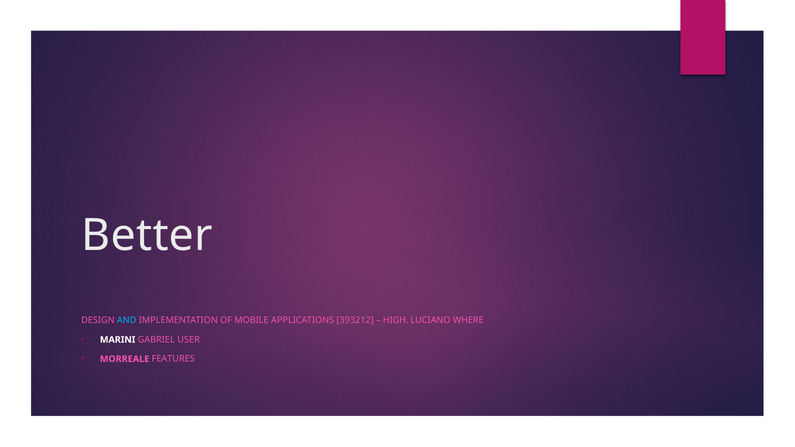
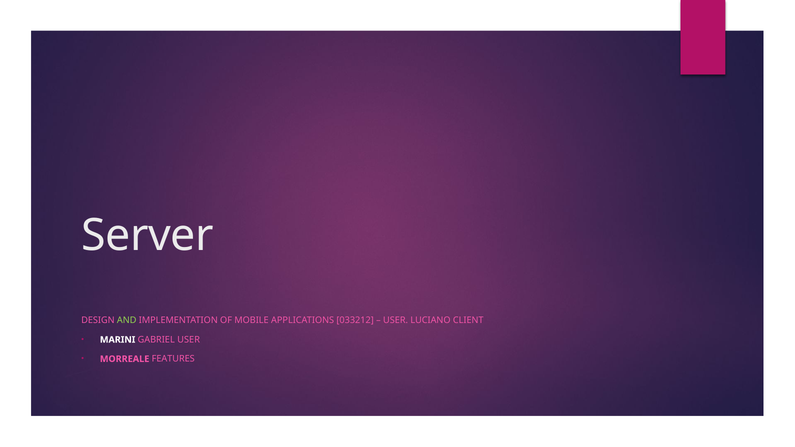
Better: Better -> Server (147, 236)
AND colour: light blue -> light green (127, 321)
393212: 393212 -> 033212 (355, 321)
HIGH: HIGH -> USER (396, 321)
WHERE: WHERE -> CLIENT (468, 321)
